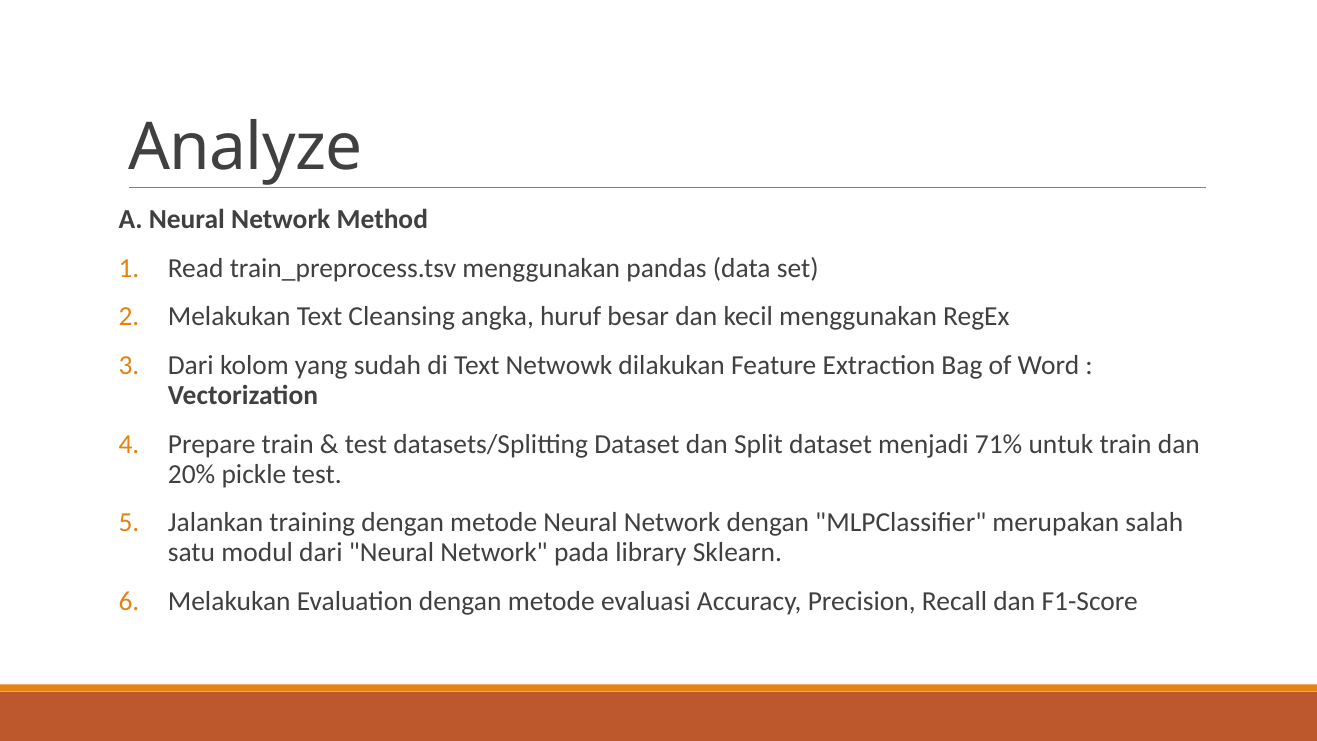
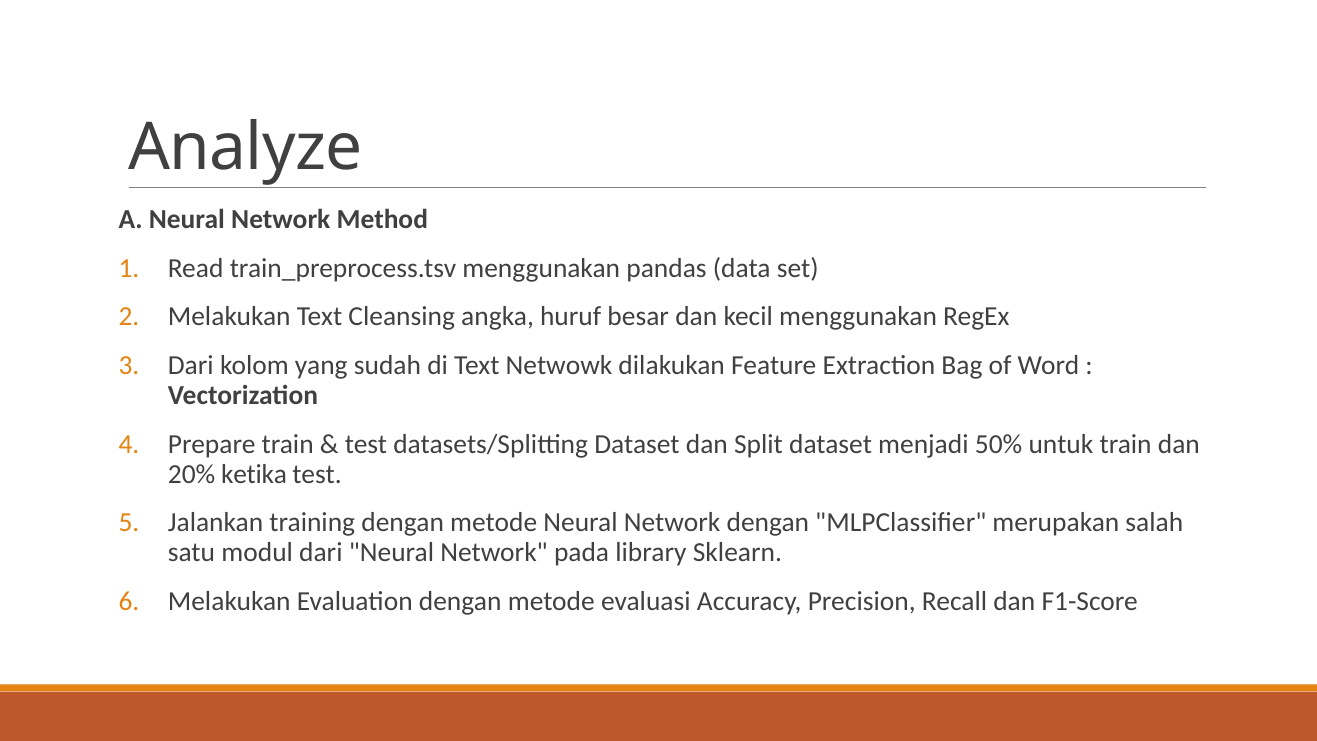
71%: 71% -> 50% (999, 444)
pickle: pickle -> ketika (254, 474)
